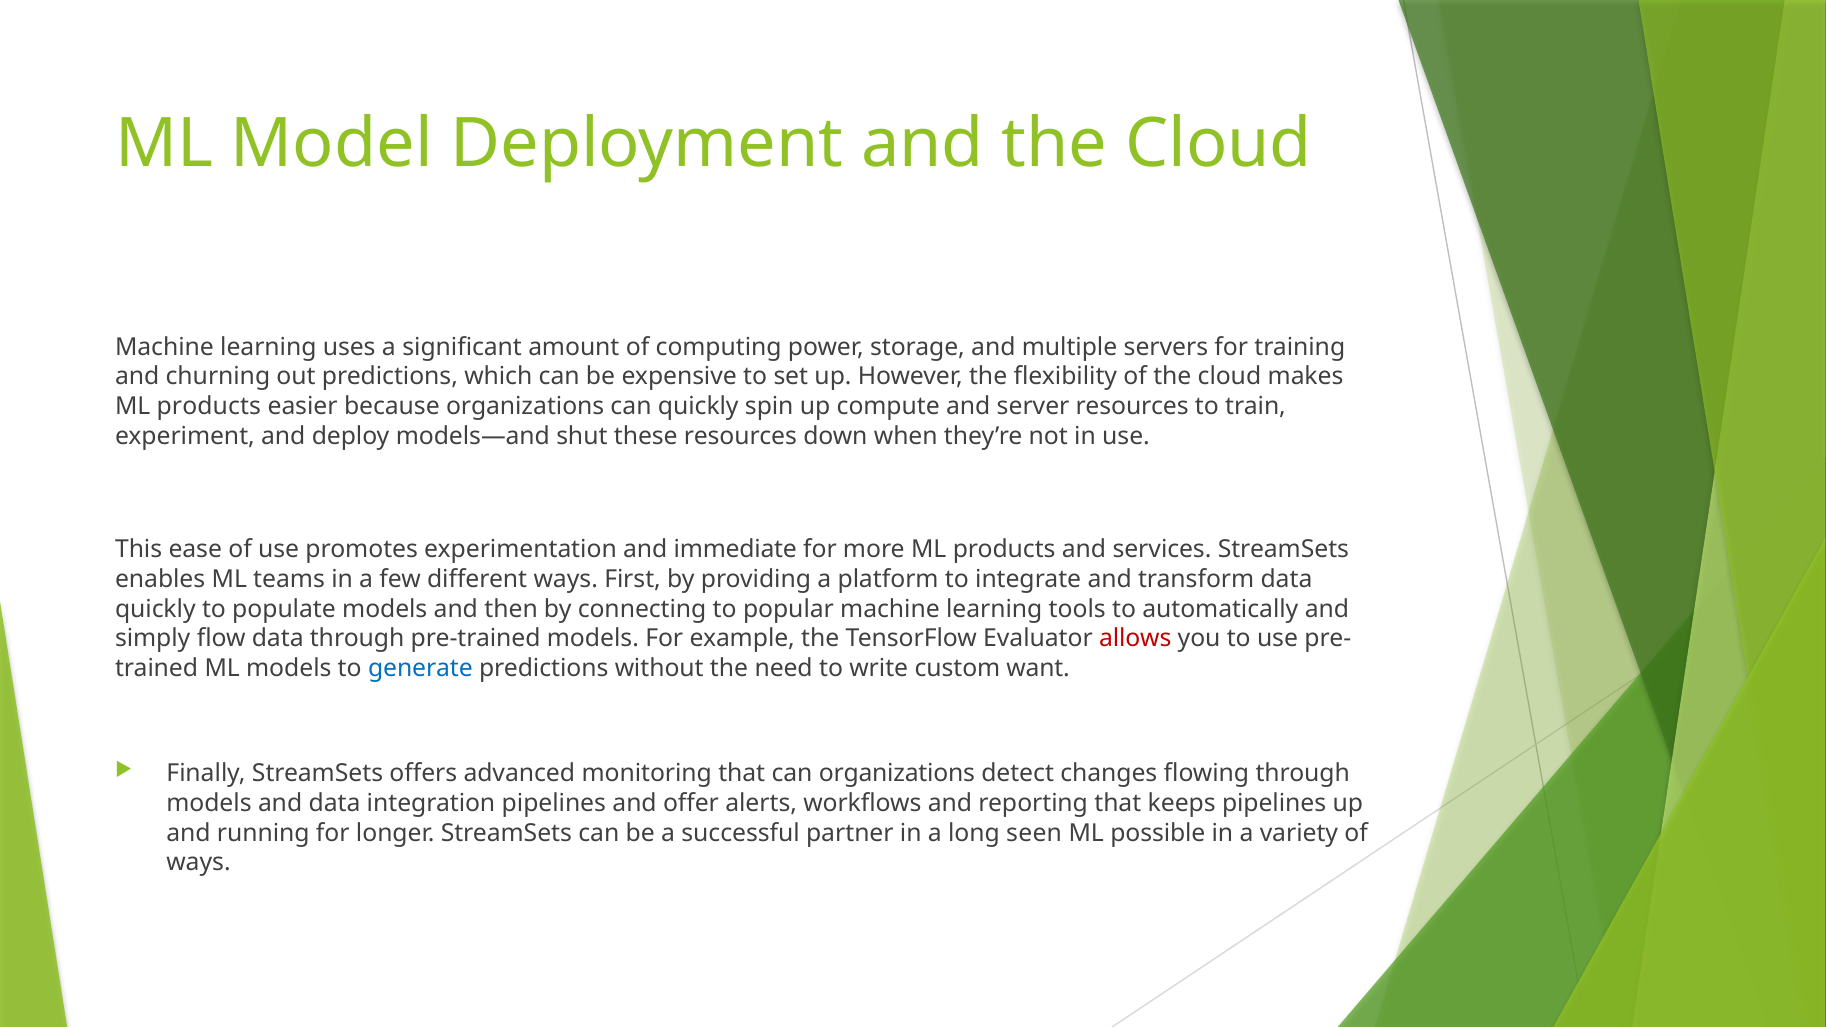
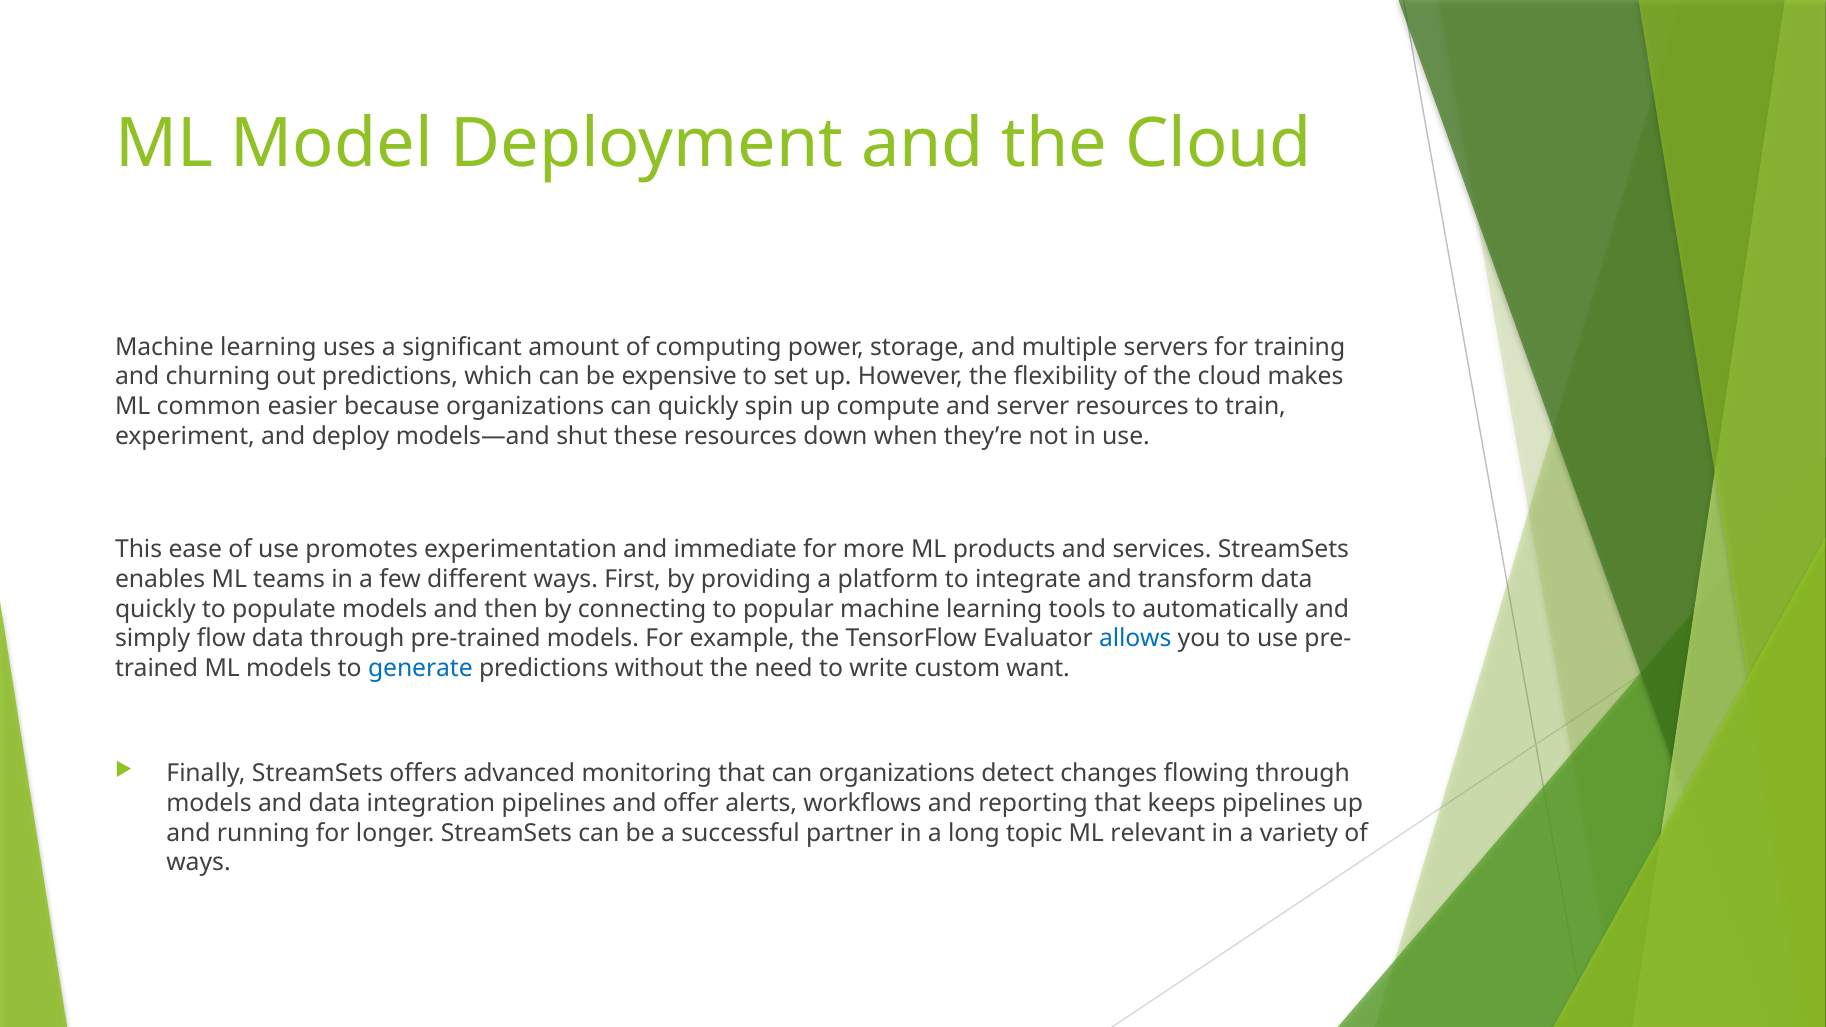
products: products -> common (209, 406)
allows colour: red -> blue (1135, 639)
seen: seen -> topic (1034, 833)
possible: possible -> relevant (1158, 833)
